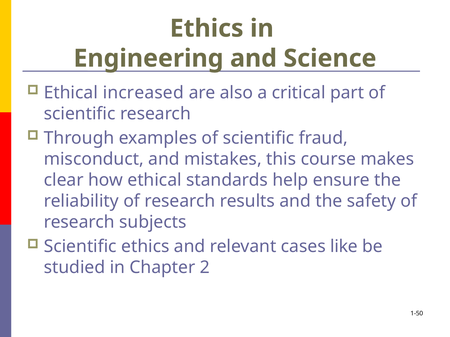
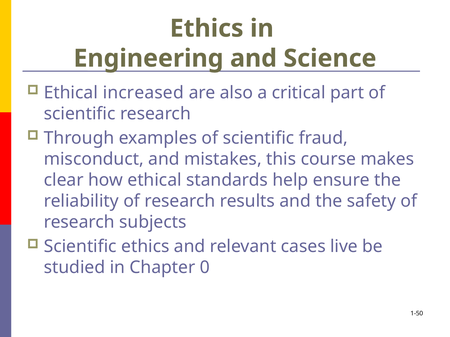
like: like -> live (344, 247)
2: 2 -> 0 (205, 268)
